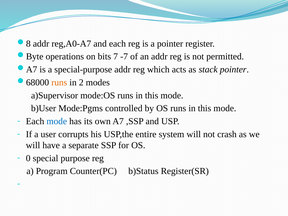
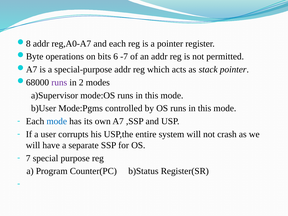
7: 7 -> 6 (116, 57)
runs colour: orange -> purple (59, 82)
0: 0 -> 7 (28, 158)
